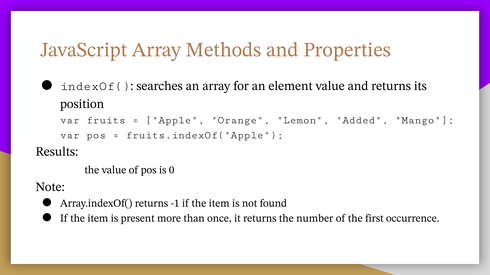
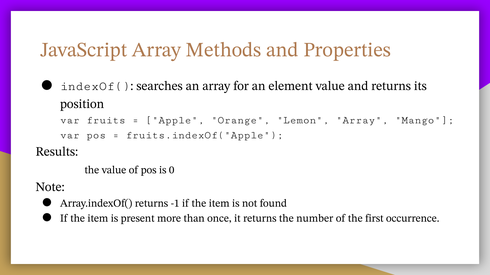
Lemon Added: Added -> Array (362, 120)
